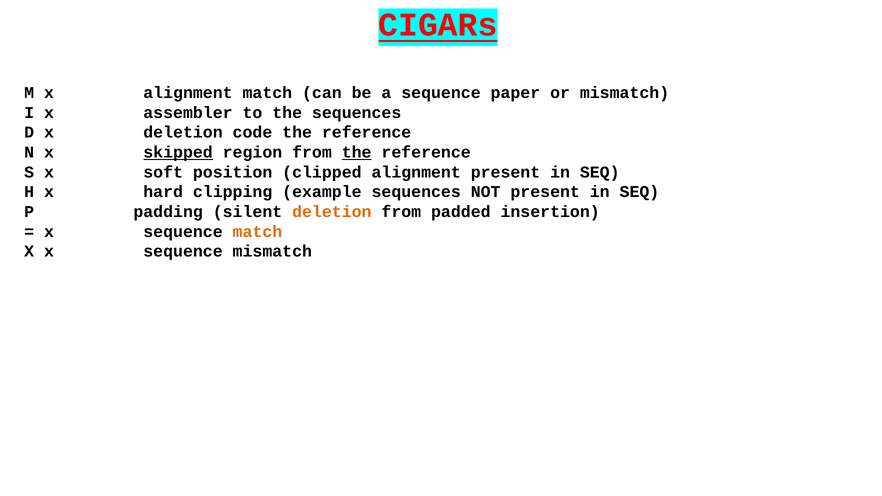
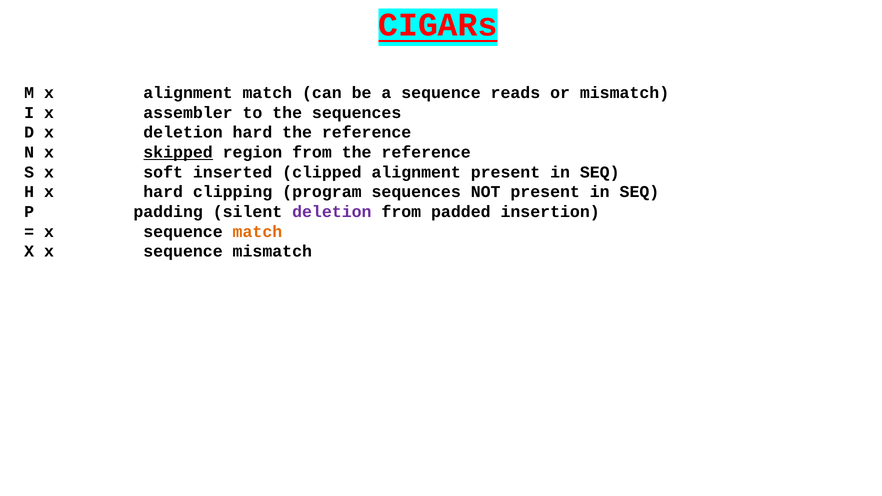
paper: paper -> reads (515, 93)
deletion code: code -> hard (252, 132)
the underline: present -> none (357, 152)
position: position -> inserted (233, 172)
example: example -> program (322, 192)
deletion colour: orange -> purple (332, 212)
